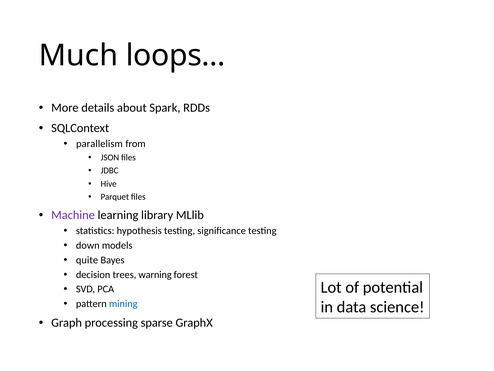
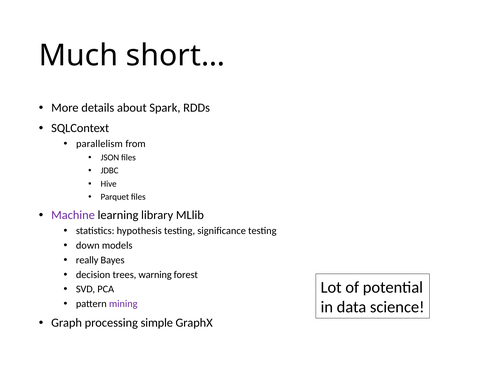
loops…: loops… -> short… (175, 55)
quite: quite -> really (87, 260)
mining colour: blue -> purple (123, 303)
sparse: sparse -> simple (157, 322)
